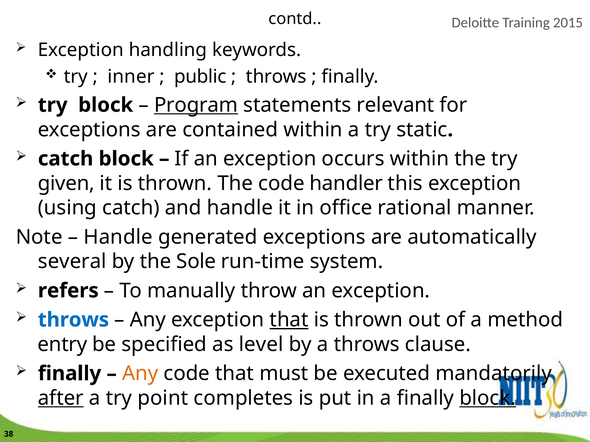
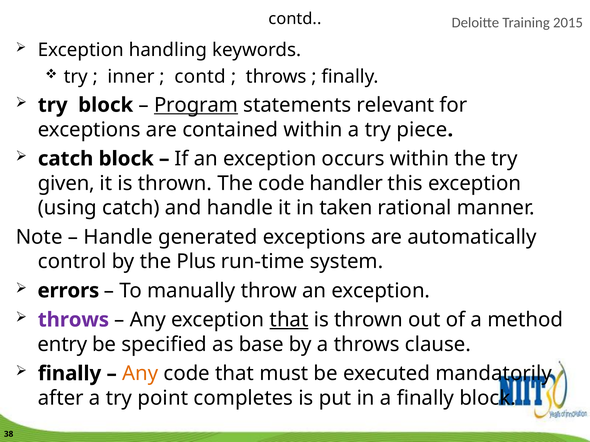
public: public -> contd (200, 77)
static: static -> piece (422, 130)
office: office -> taken (346, 208)
several: several -> control (72, 262)
Sole: Sole -> Plus (196, 262)
refers: refers -> errors (68, 291)
throws colour: blue -> purple (73, 320)
level: level -> base (261, 345)
after underline: present -> none (61, 398)
block underline: present -> none (488, 398)
